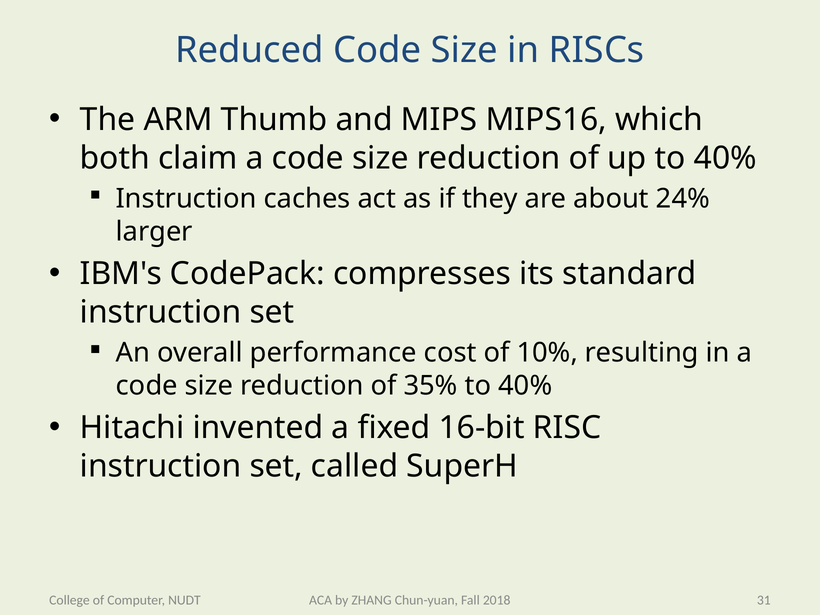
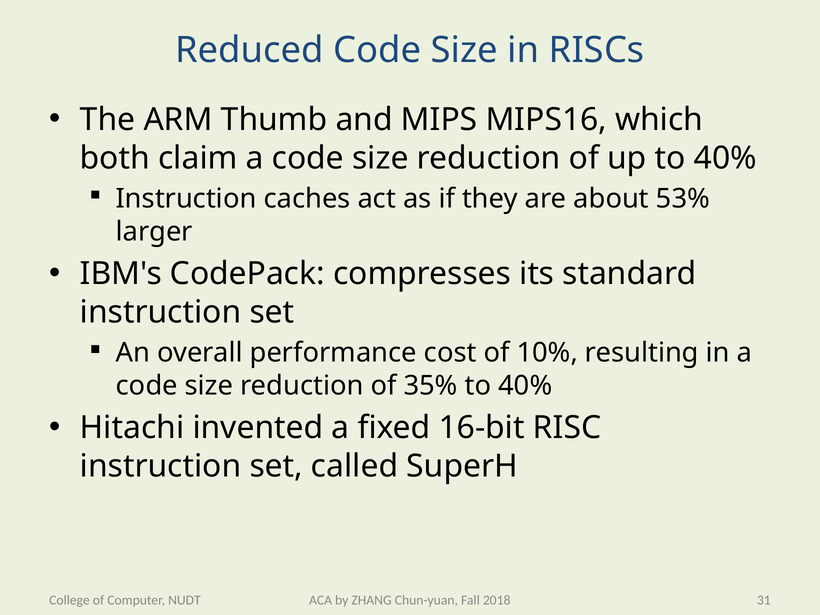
24%: 24% -> 53% (683, 199)
